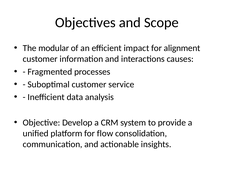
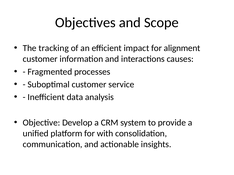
modular: modular -> tracking (54, 48)
flow: flow -> with (105, 134)
